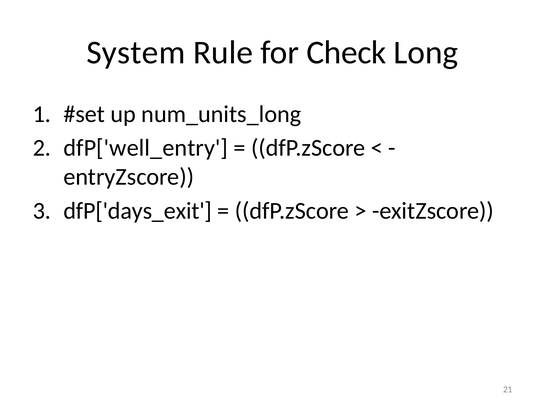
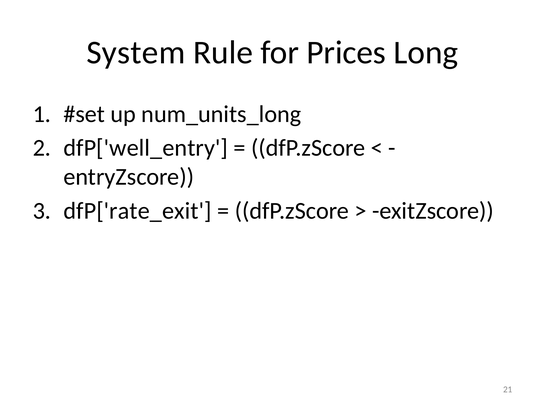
Check: Check -> Prices (346, 53)
dfP['days_exit: dfP['days_exit -> dfP['rate_exit (138, 211)
